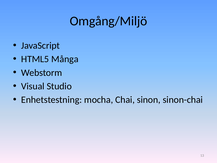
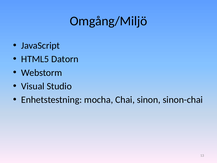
Många: Många -> Datorn (65, 59)
